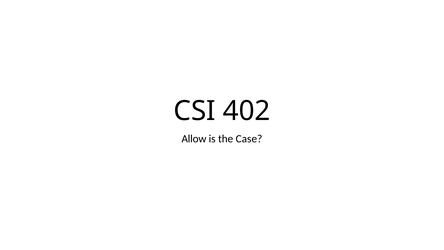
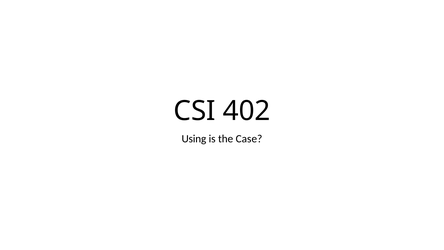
Allow: Allow -> Using (194, 139)
